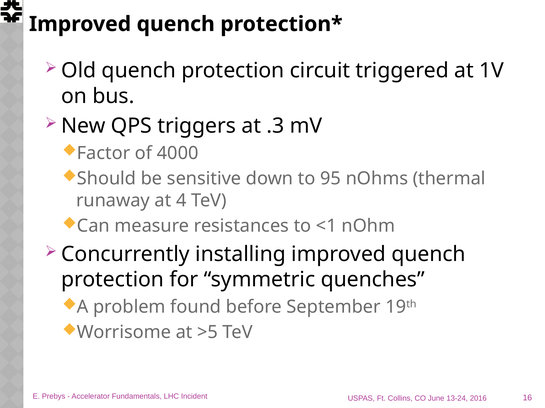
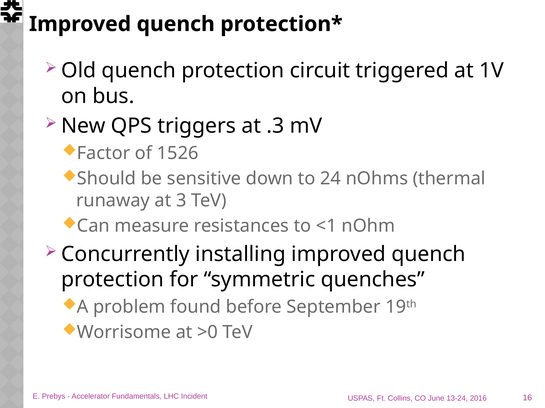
4000: 4000 -> 1526 (178, 153)
95: 95 -> 24 (331, 179)
4: 4 -> 3 (181, 201)
>5: >5 -> >0 (208, 333)
